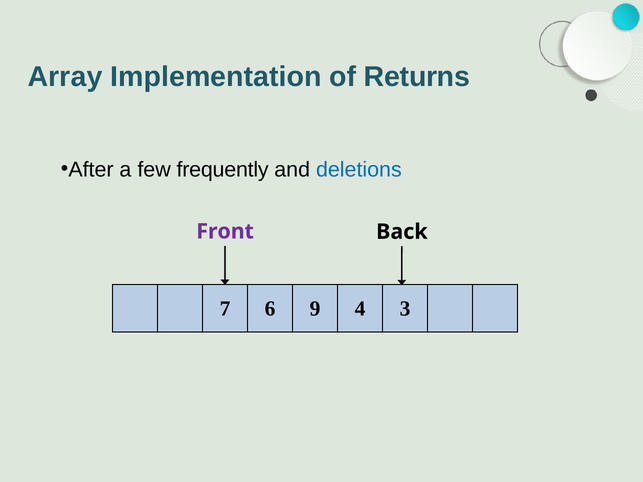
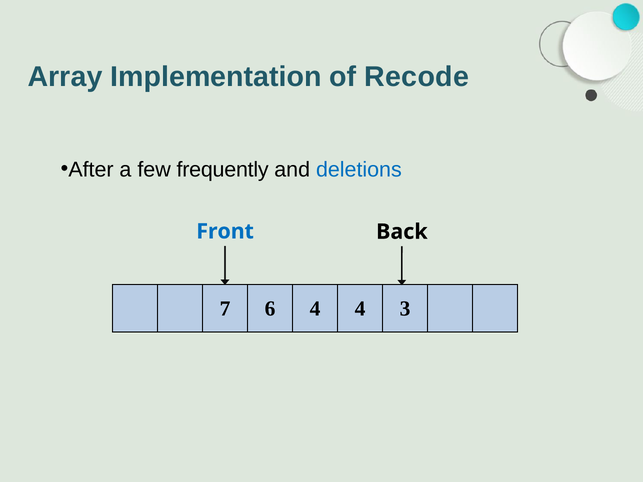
Returns: Returns -> Recode (417, 77)
Front colour: purple -> blue (225, 232)
6 9: 9 -> 4 (315, 309)
